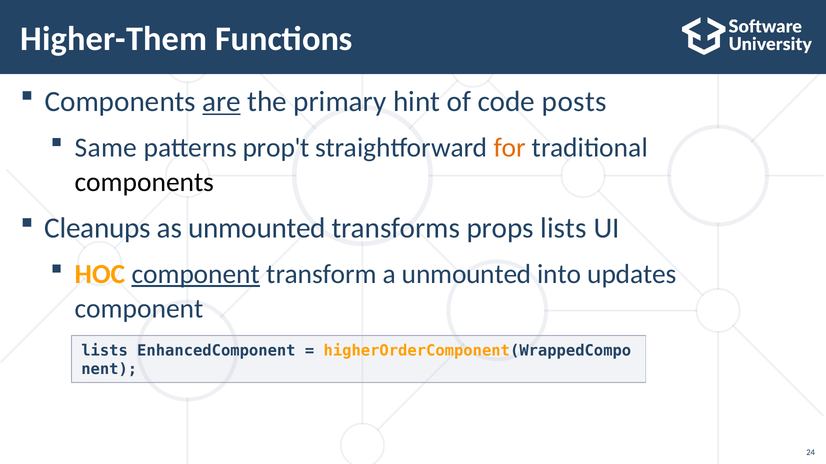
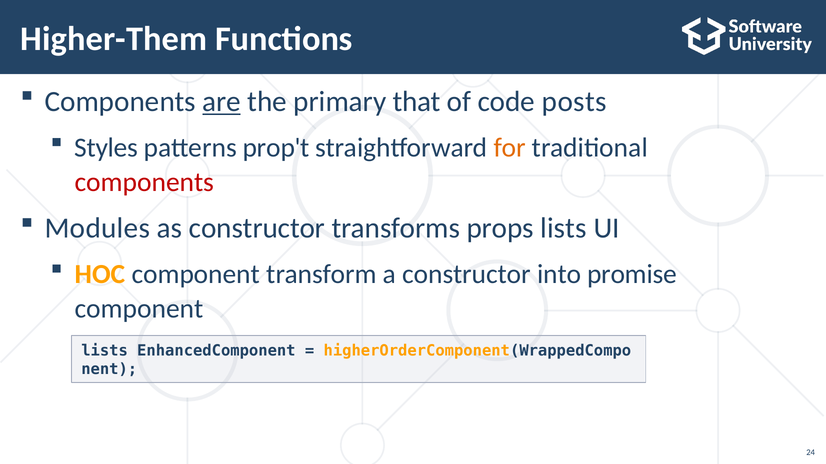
hint: hint -> that (417, 102)
Same: Same -> Styles (106, 148)
components colour: black -> red (144, 182)
Cleanups: Cleanups -> Modules (97, 229)
as unmounted: unmounted -> constructor (257, 229)
component underline: present -> none (196, 275)
a unmounted: unmounted -> constructor (467, 275)
updates: updates -> promise (632, 275)
